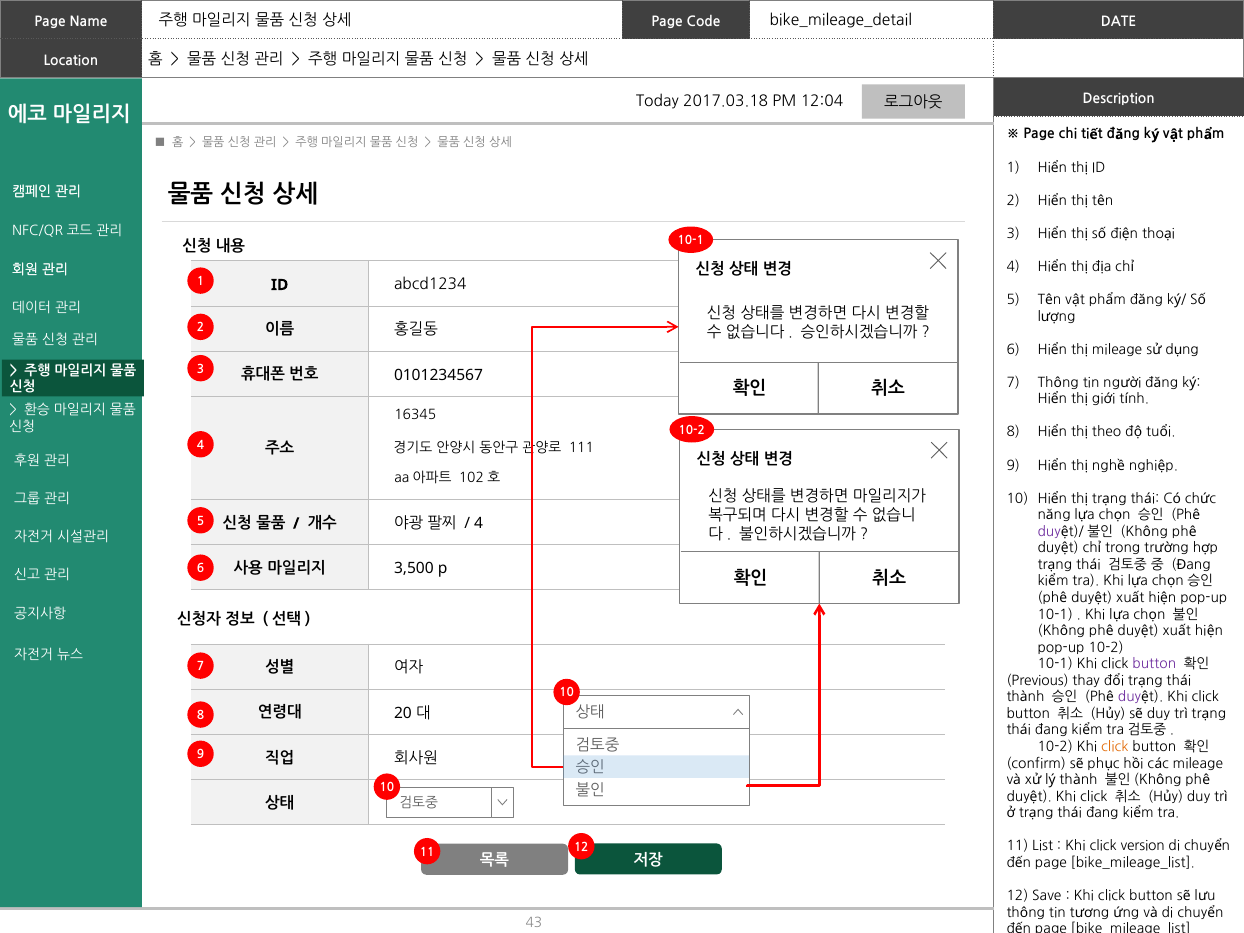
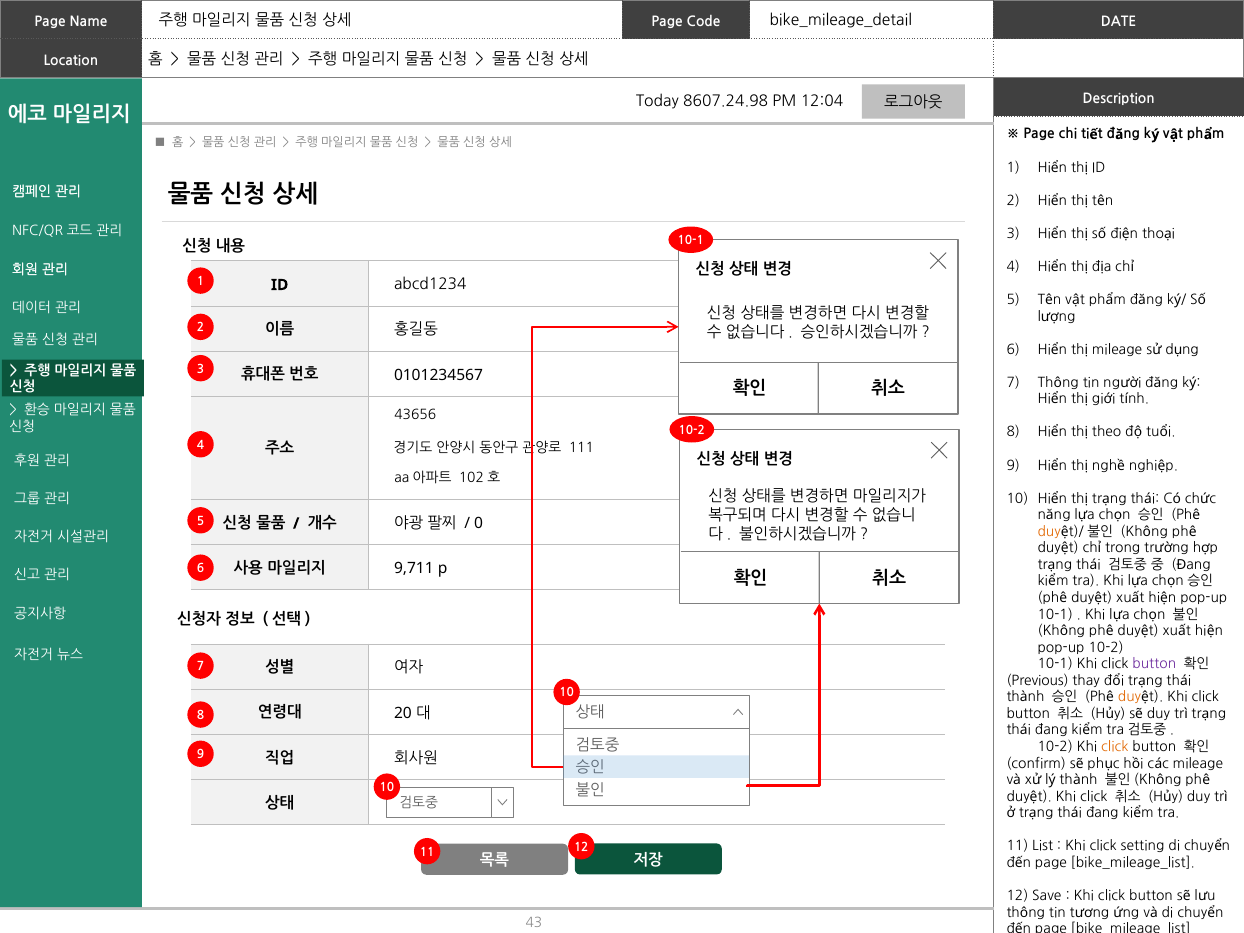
2017.03.18: 2017.03.18 -> 8607.24.98 (726, 102)
16345: 16345 -> 43656 (415, 415)
4: 4 -> 0 (479, 524)
duy colour: purple -> orange (1049, 532)
3,500: 3,500 -> 9,711 (414, 569)
duy colour: purple -> orange (1130, 697)
version: version -> setting (1143, 846)
